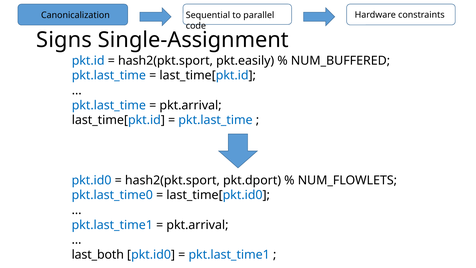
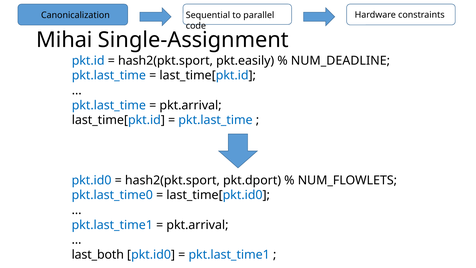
Signs: Signs -> Mihai (64, 40)
NUM_BUFFERED: NUM_BUFFERED -> NUM_DEADLINE (340, 61)
